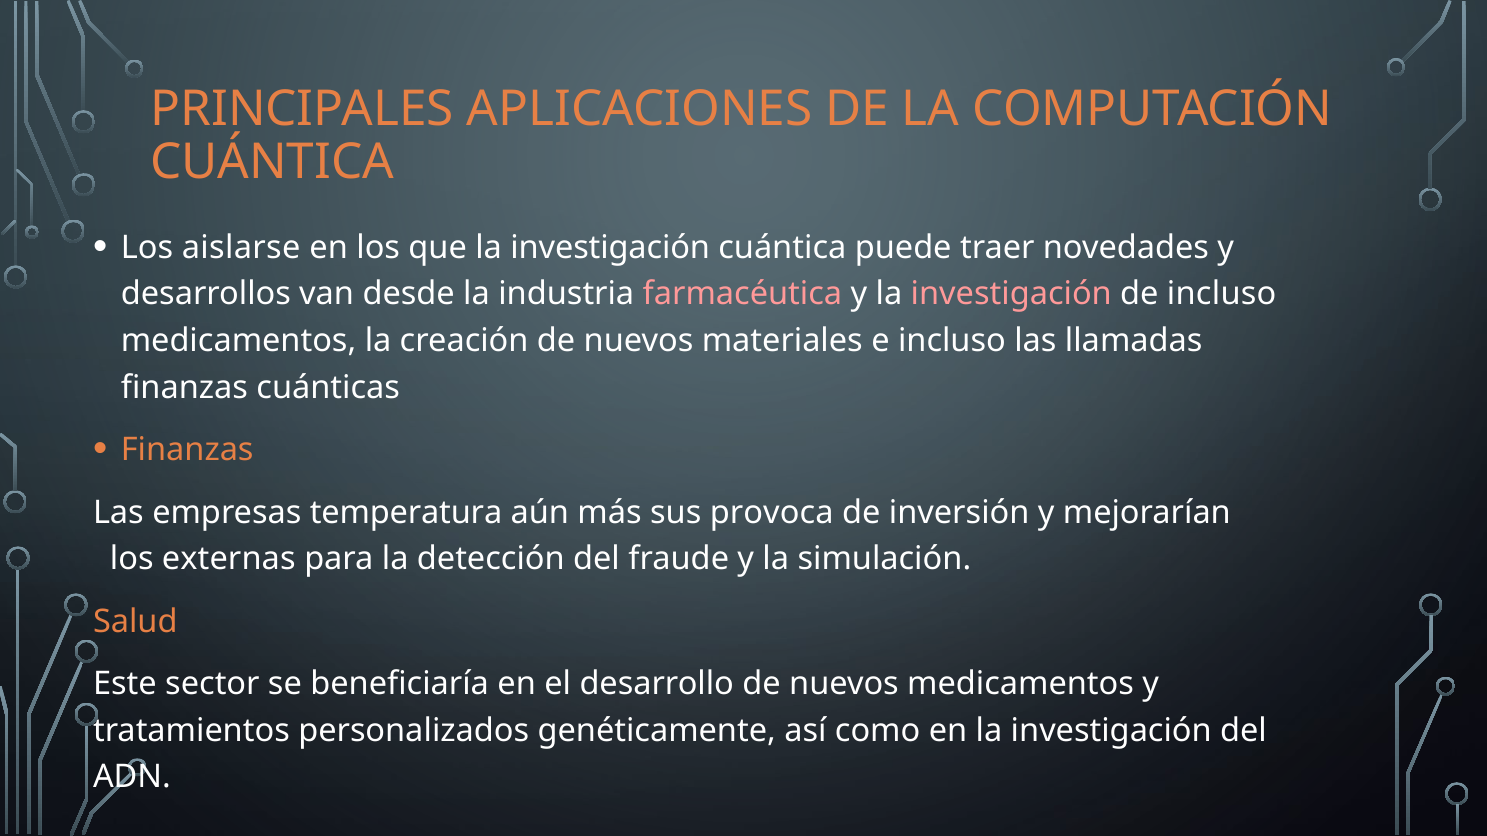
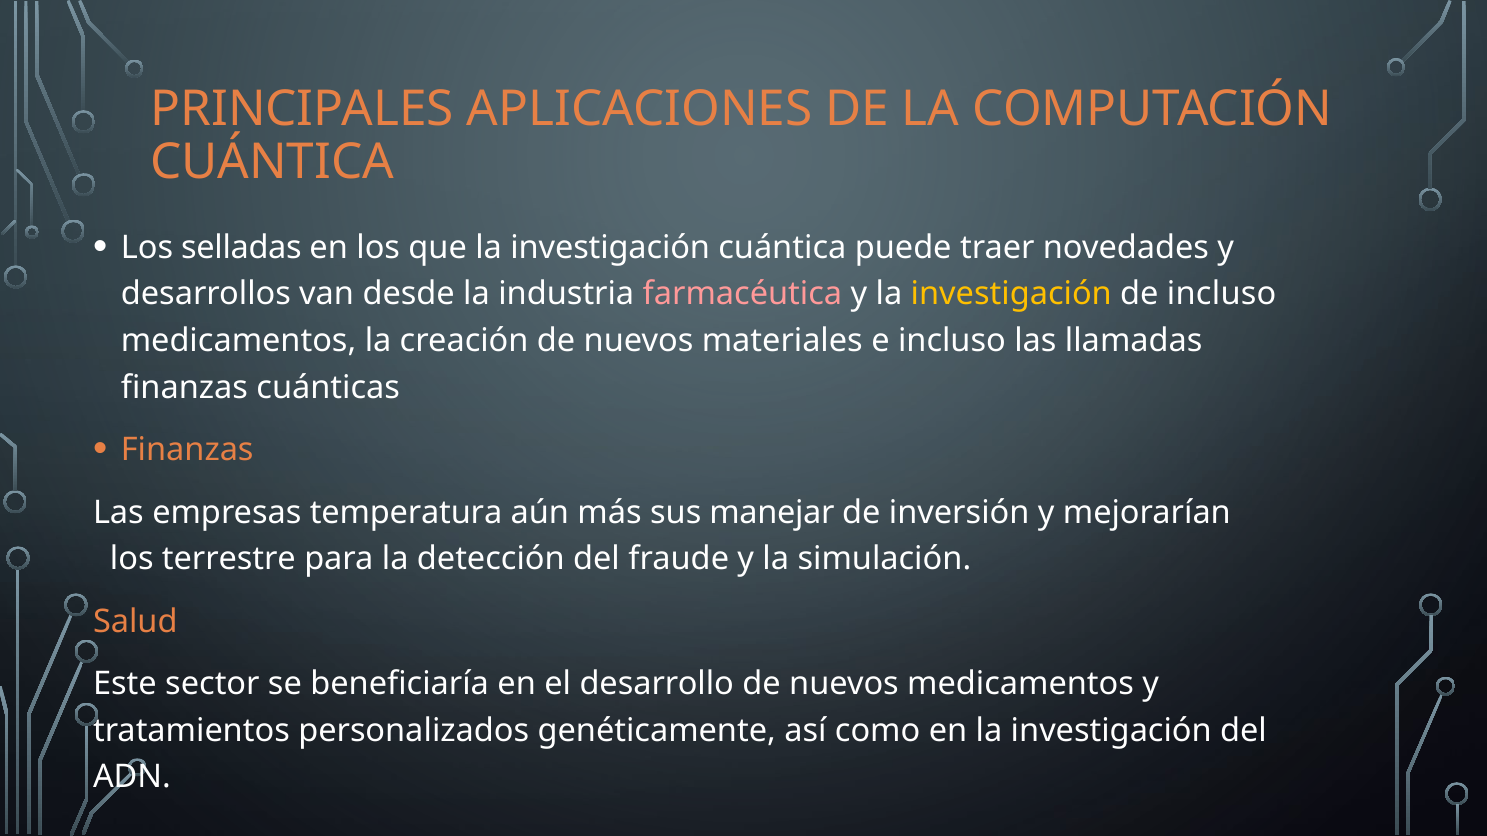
aislarse: aislarse -> selladas (241, 248)
investigación colour: pink -> yellow (1011, 294)
provoca: provoca -> manejar (772, 513)
externas: externas -> terrestre (229, 559)
